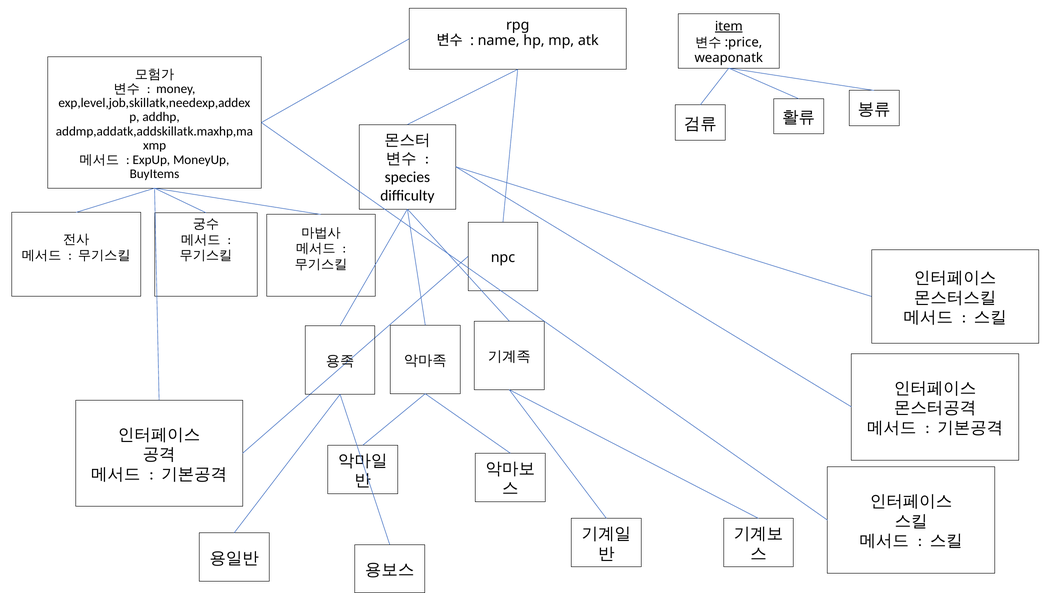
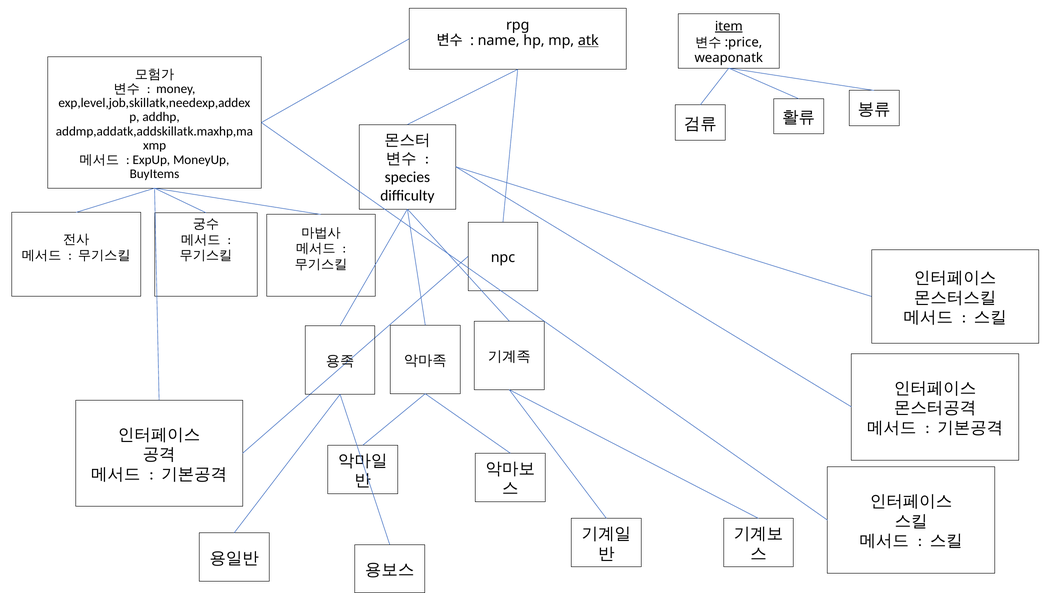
atk underline: none -> present (588, 41)
